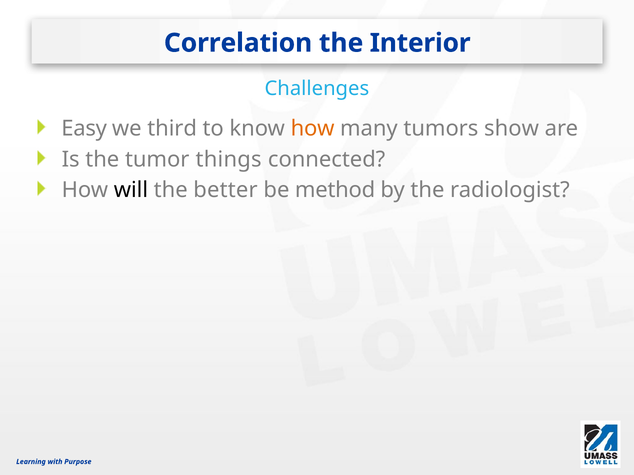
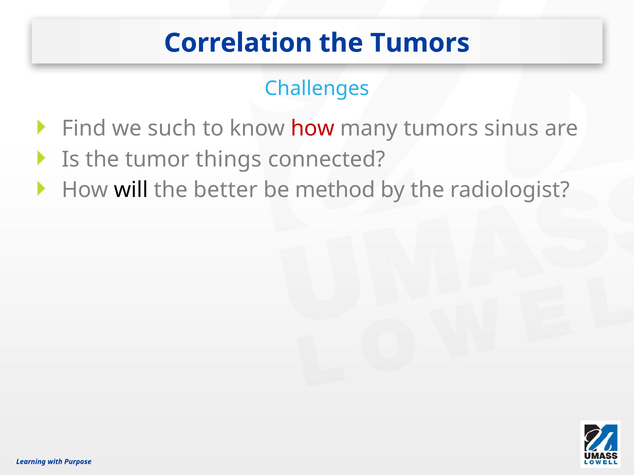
the Interior: Interior -> Tumors (420, 43)
Easy: Easy -> Find (84, 129)
third: third -> such (172, 129)
how colour: orange -> red (313, 129)
show: show -> sinus (511, 129)
